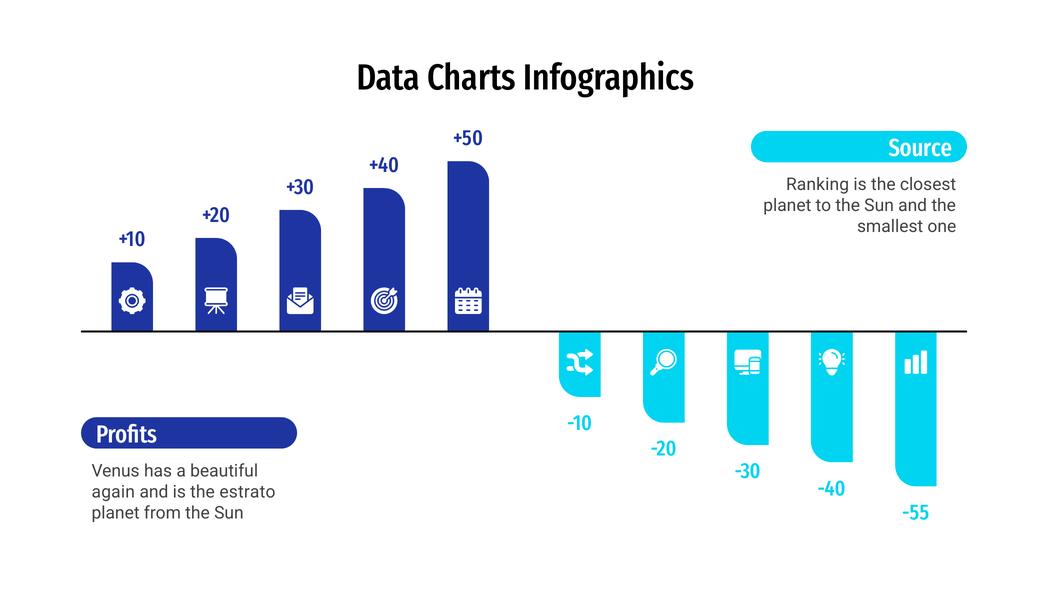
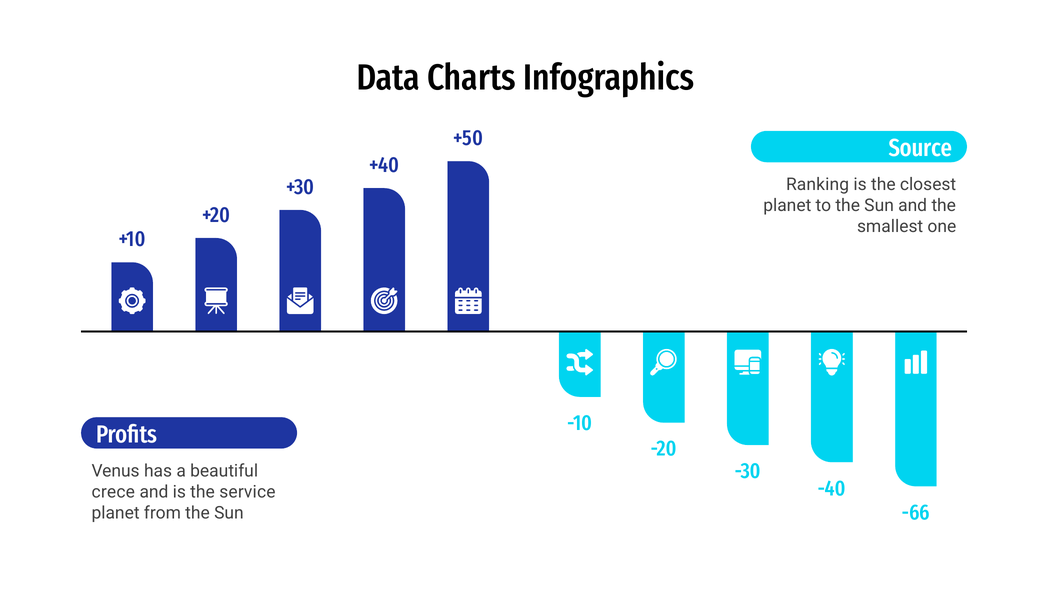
again: again -> crece (113, 492)
estrato: estrato -> service (247, 492)
-55: -55 -> -66 (916, 513)
